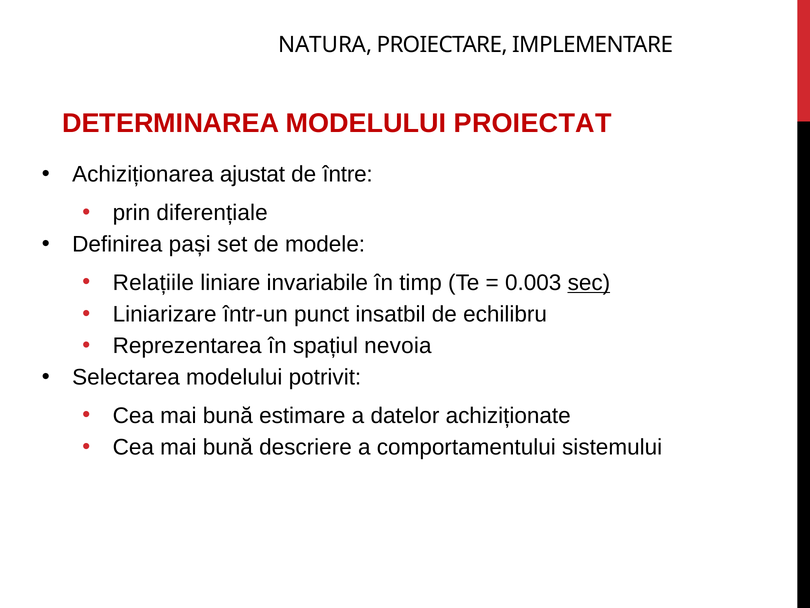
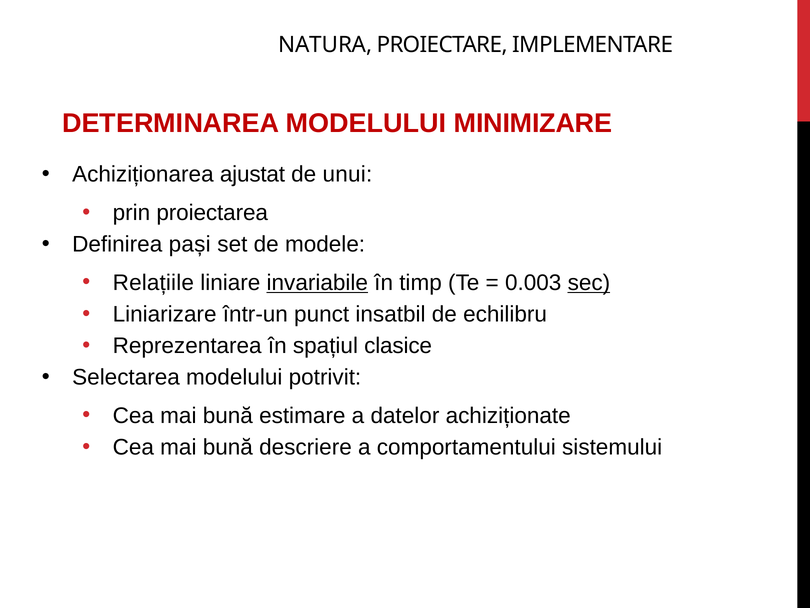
PROIECTAT: PROIECTAT -> MINIMIZARE (533, 123)
între: între -> unui (347, 174)
diferențiale: diferențiale -> proiectarea (212, 213)
invariabile underline: none -> present (317, 283)
nevoia: nevoia -> clasice (398, 346)
